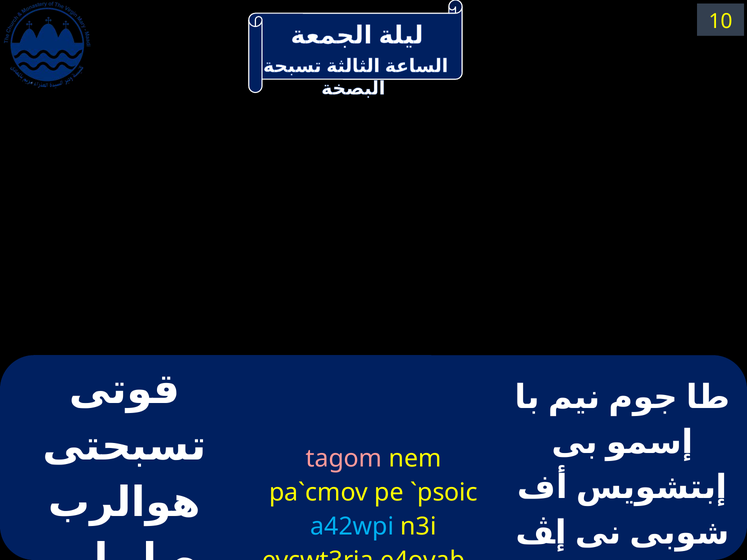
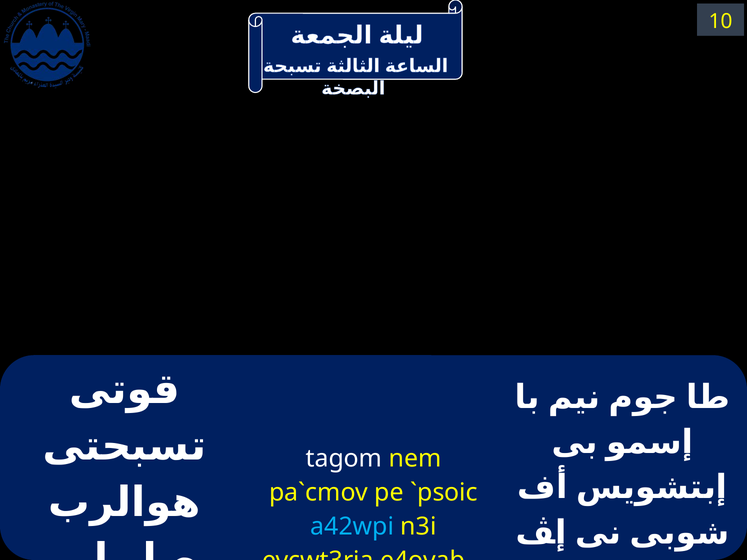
tagom colour: pink -> white (344, 459)
